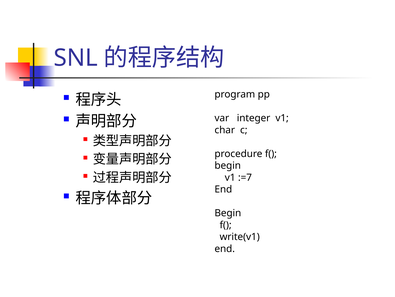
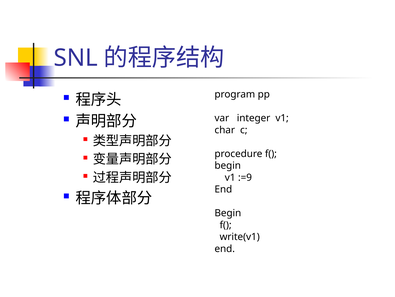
:=7: :=7 -> :=9 (245, 177)
